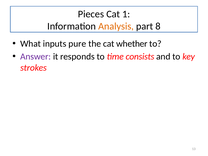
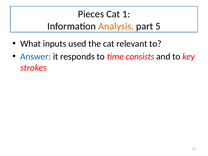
8: 8 -> 5 (158, 26)
pure: pure -> used (77, 44)
whether: whether -> relevant (132, 44)
Answer colour: purple -> blue (36, 57)
